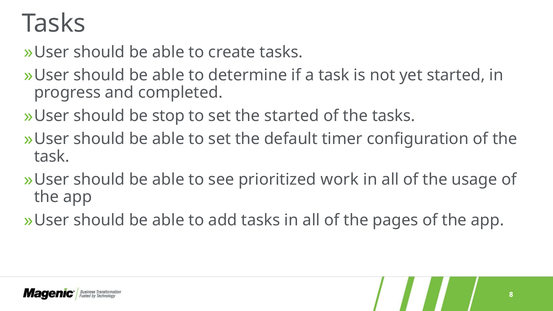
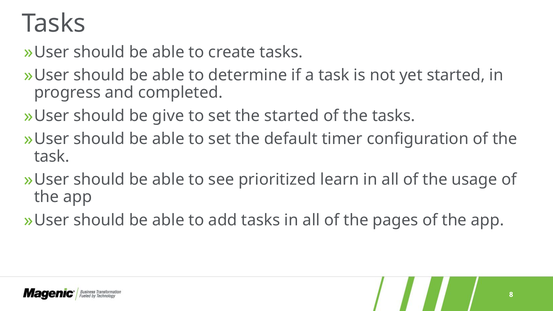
stop: stop -> give (168, 116)
work: work -> learn (340, 180)
